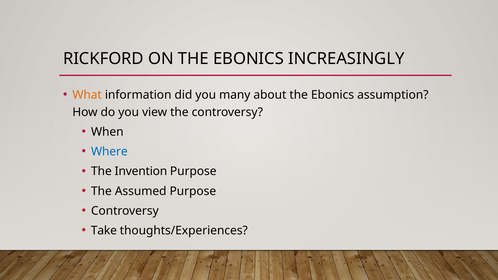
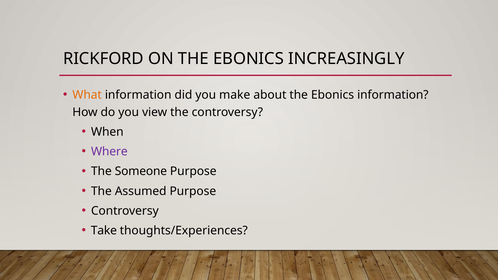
many: many -> make (235, 95)
Ebonics assumption: assumption -> information (393, 95)
Where colour: blue -> purple (109, 152)
Invention: Invention -> Someone (141, 171)
